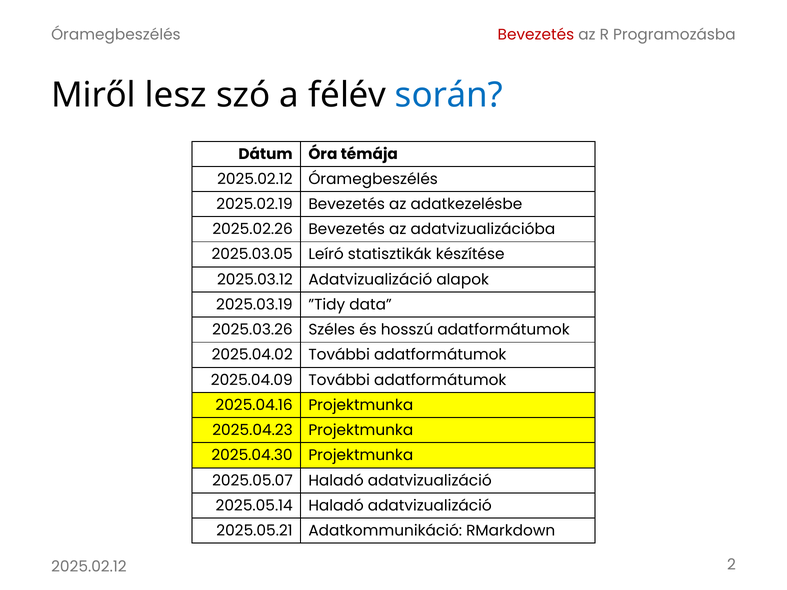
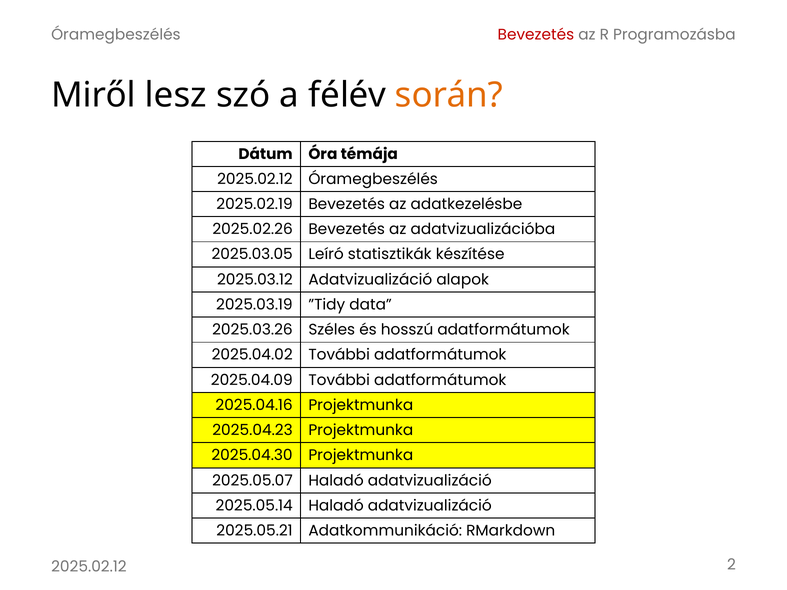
során colour: blue -> orange (449, 95)
